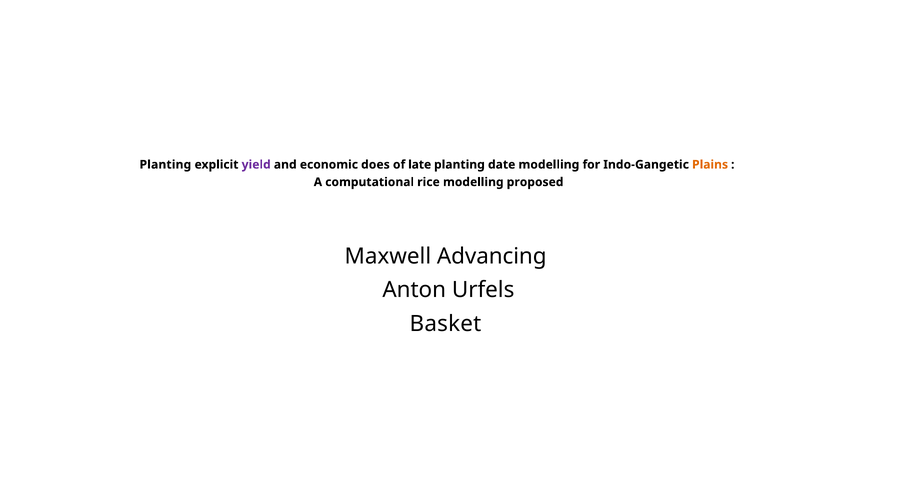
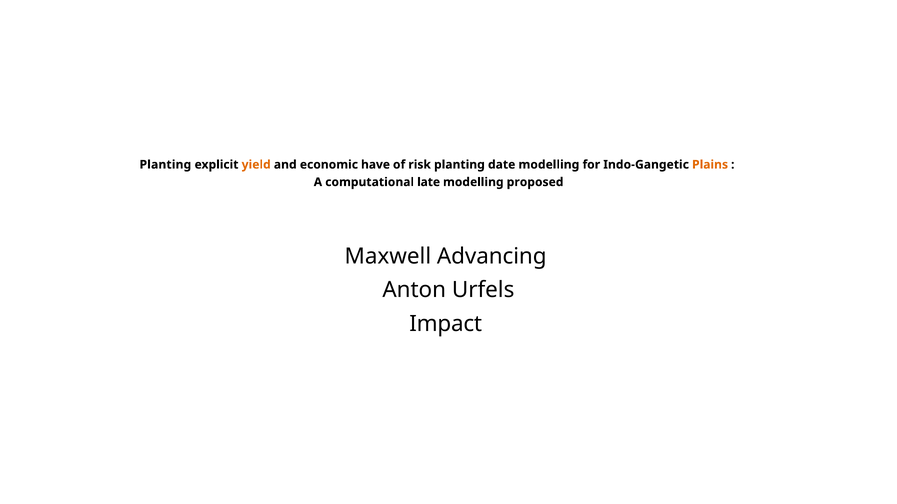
yield colour: purple -> orange (256, 165)
does: does -> have (375, 165)
late: late -> risk (420, 165)
rice: rice -> late (429, 182)
Basket: Basket -> Impact (446, 324)
